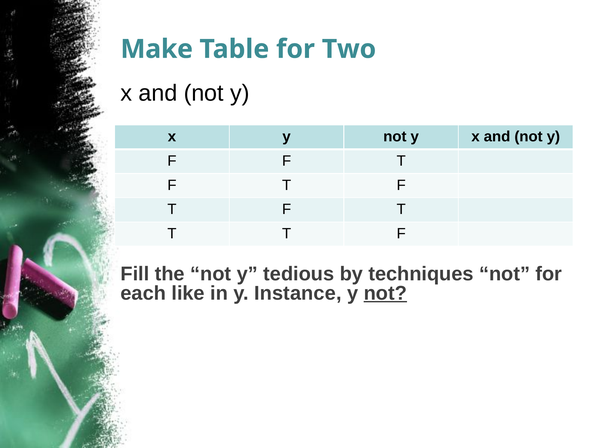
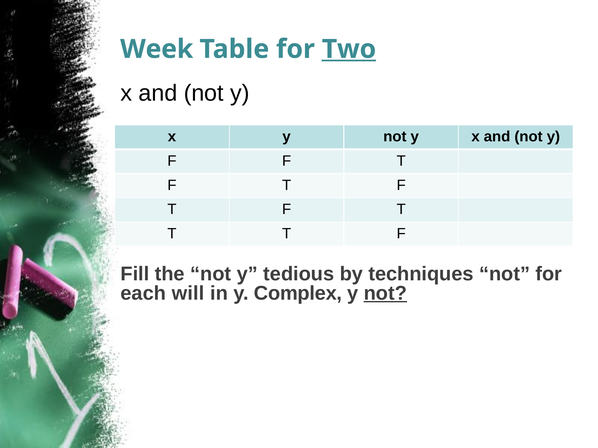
Make: Make -> Week (157, 49)
Two underline: none -> present (349, 49)
like: like -> will (188, 294)
Instance: Instance -> Complex (298, 294)
